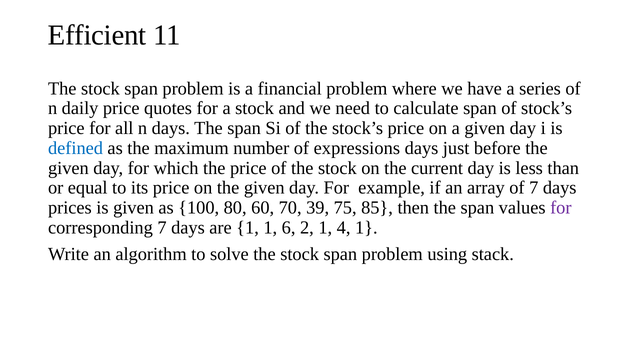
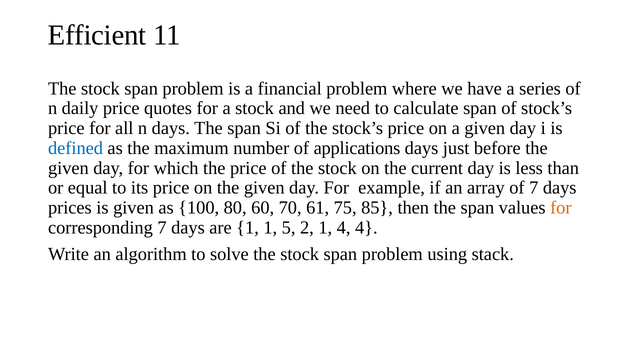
expressions: expressions -> applications (357, 148)
39: 39 -> 61 (318, 207)
for colour: purple -> orange (561, 207)
6: 6 -> 5 (289, 227)
4 1: 1 -> 4 (366, 227)
